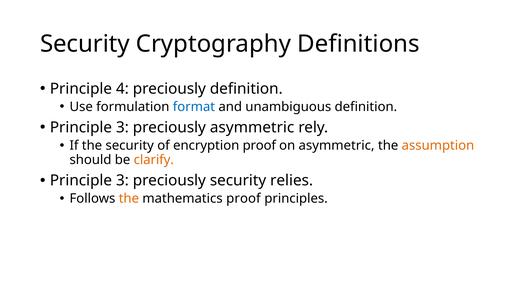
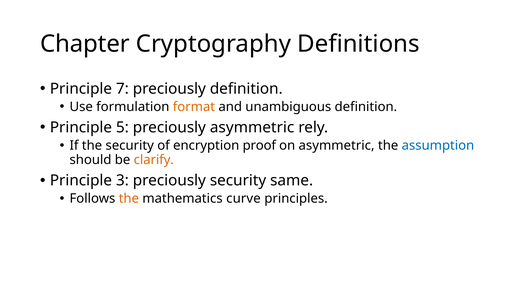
Security: Security -> Chapter (85, 44)
4: 4 -> 7 (122, 89)
format colour: blue -> orange (194, 107)
3: 3 -> 5 (122, 128)
assumption colour: orange -> blue (438, 146)
relies: relies -> same (292, 181)
mathematics proof: proof -> curve (243, 199)
